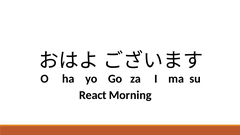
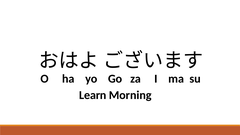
React: React -> Learn (93, 95)
